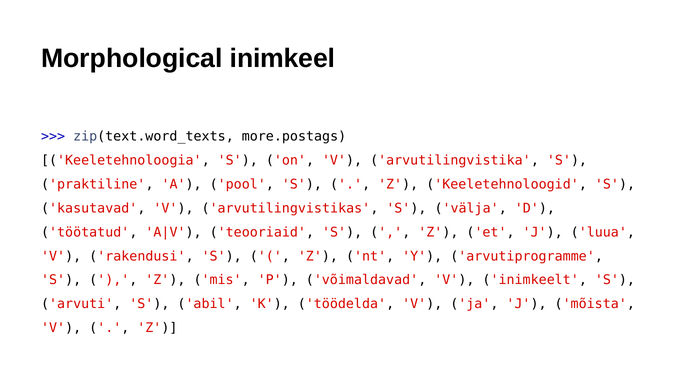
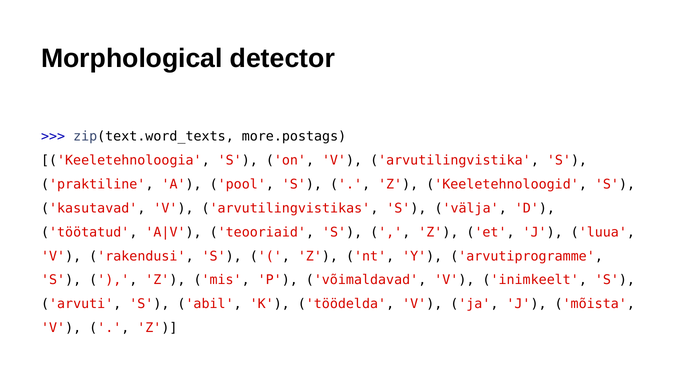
inimkeel: inimkeel -> detector (282, 59)
